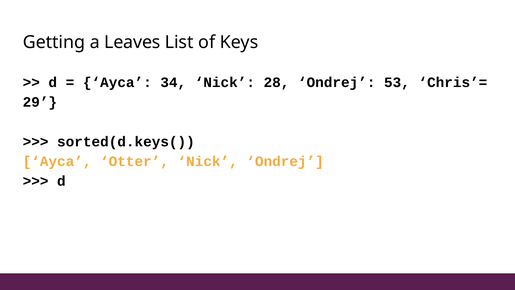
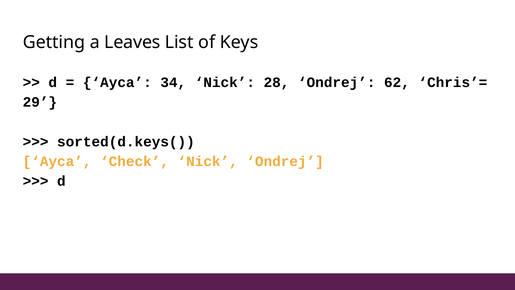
53: 53 -> 62 (397, 82)
Otter: Otter -> Check (135, 161)
